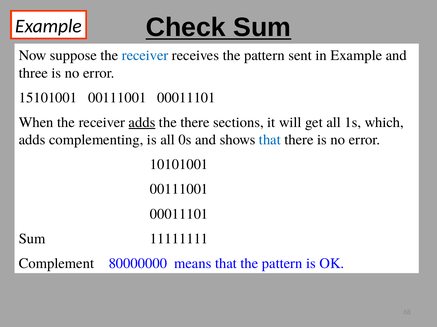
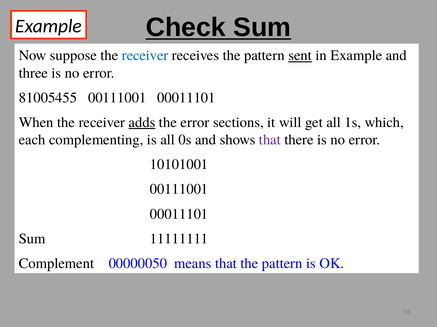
sent underline: none -> present (300, 56)
15101001: 15101001 -> 81005455 (48, 98)
the there: there -> error (195, 123)
adds: adds -> each (32, 140)
that colour: blue -> purple (270, 140)
80000000: 80000000 -> 00000050 (138, 264)
